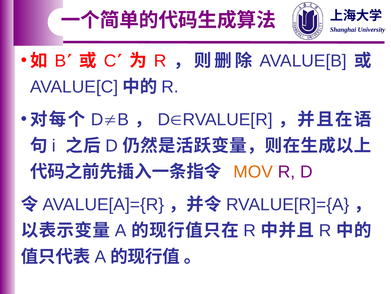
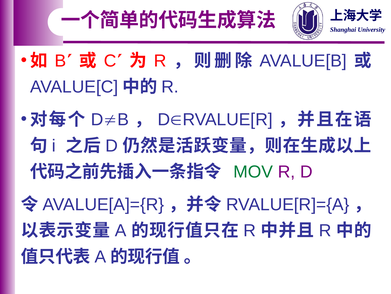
MOV colour: orange -> green (253, 171)
